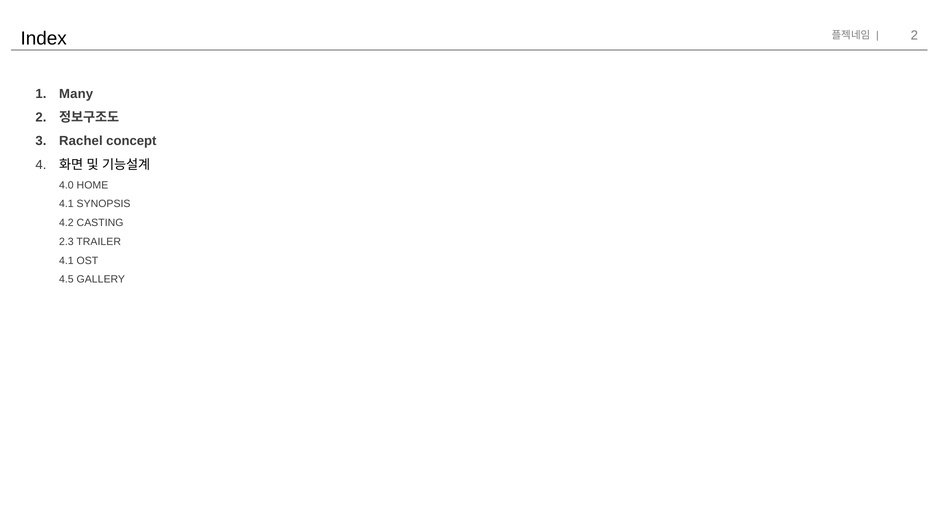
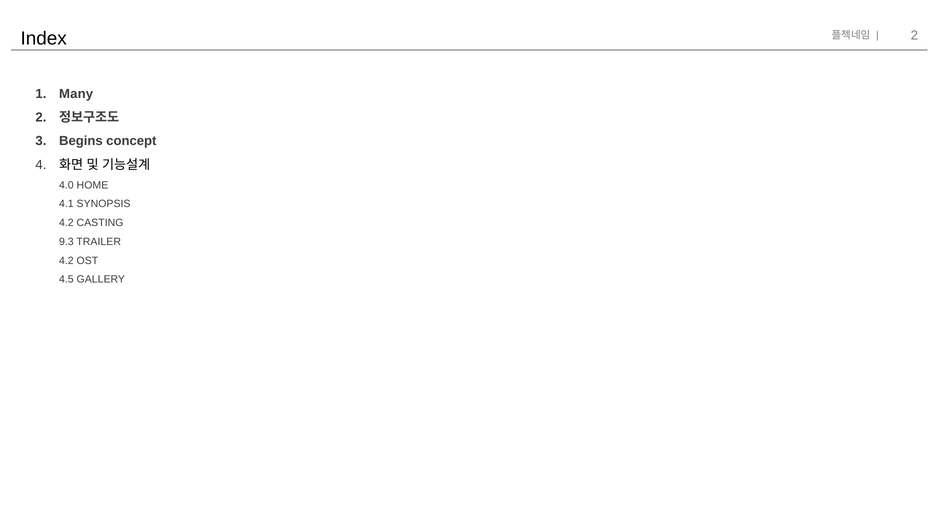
Rachel: Rachel -> Begins (81, 141)
2.3: 2.3 -> 9.3 (66, 242)
4.1: 4.1 -> 4.2 (66, 261)
